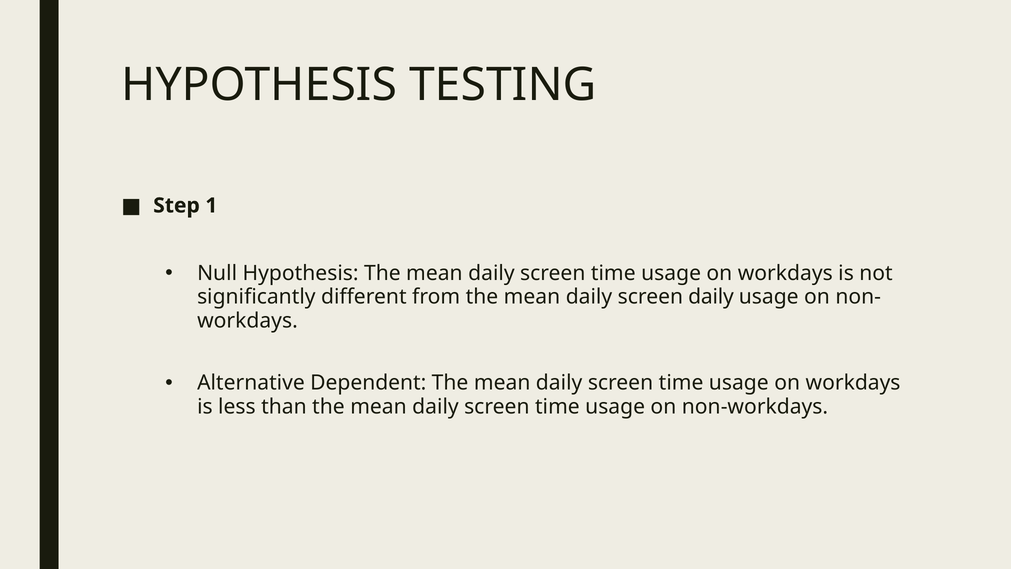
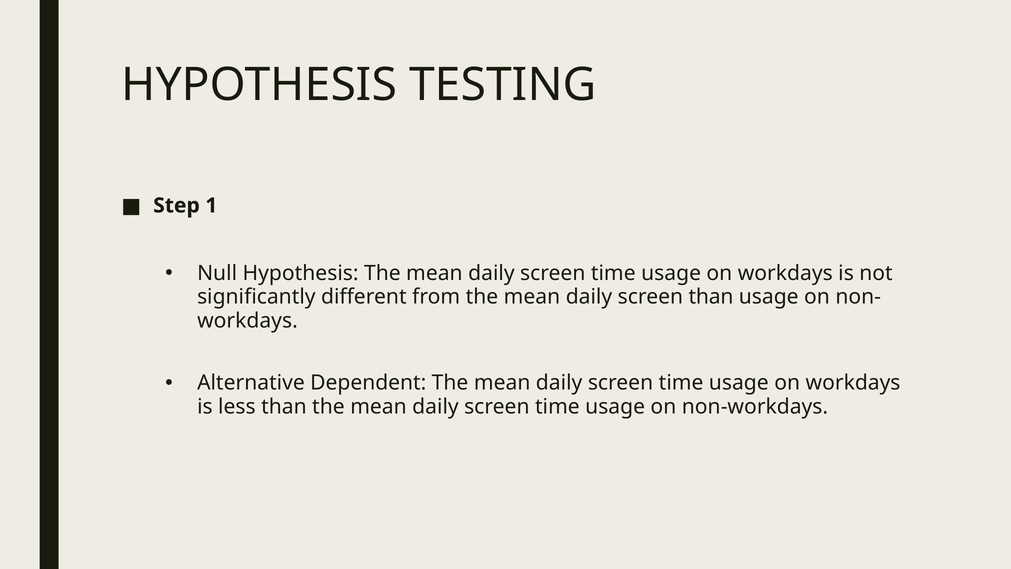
screen daily: daily -> than (711, 297)
